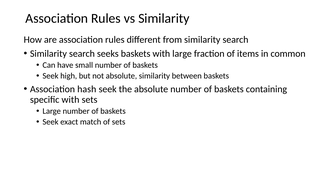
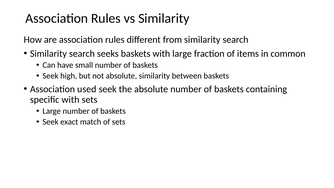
hash: hash -> used (87, 89)
